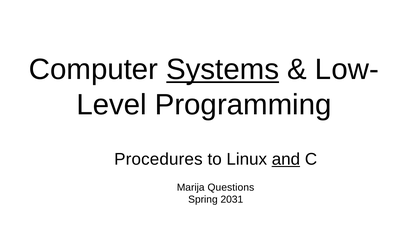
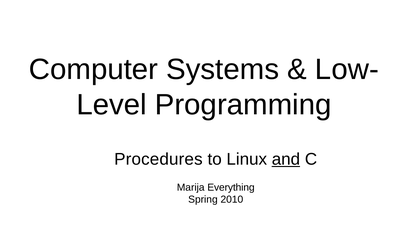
Systems underline: present -> none (223, 70)
Questions: Questions -> Everything (231, 188)
2031: 2031 -> 2010 (232, 200)
